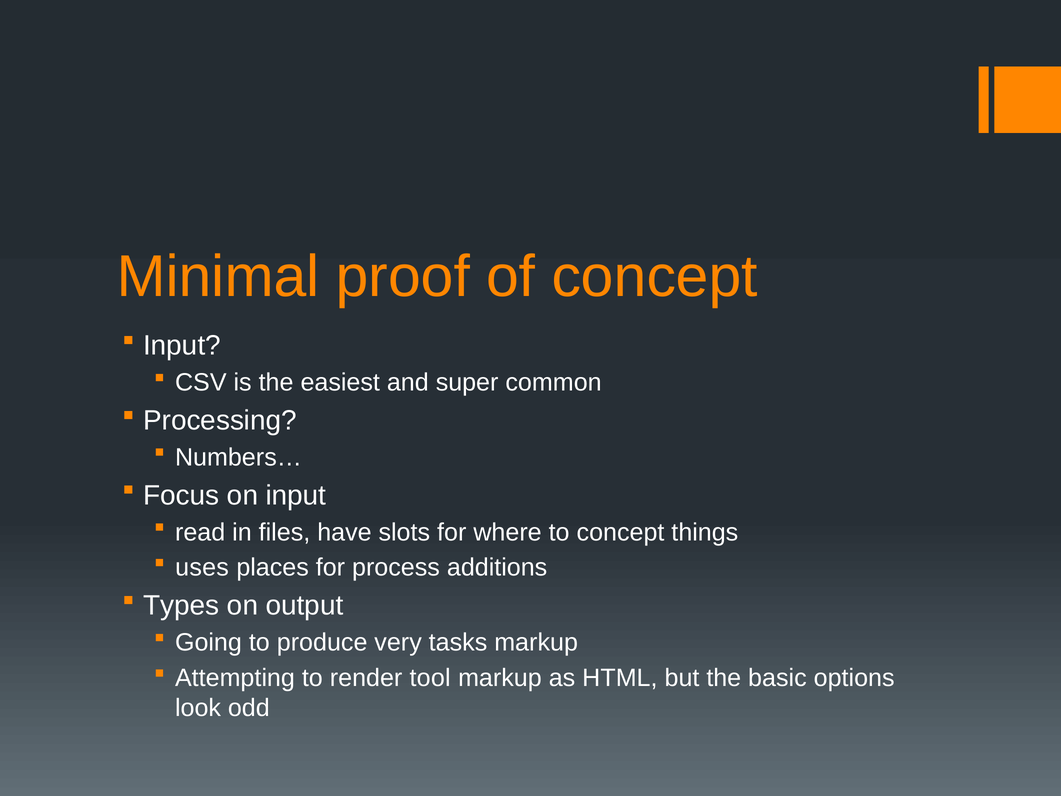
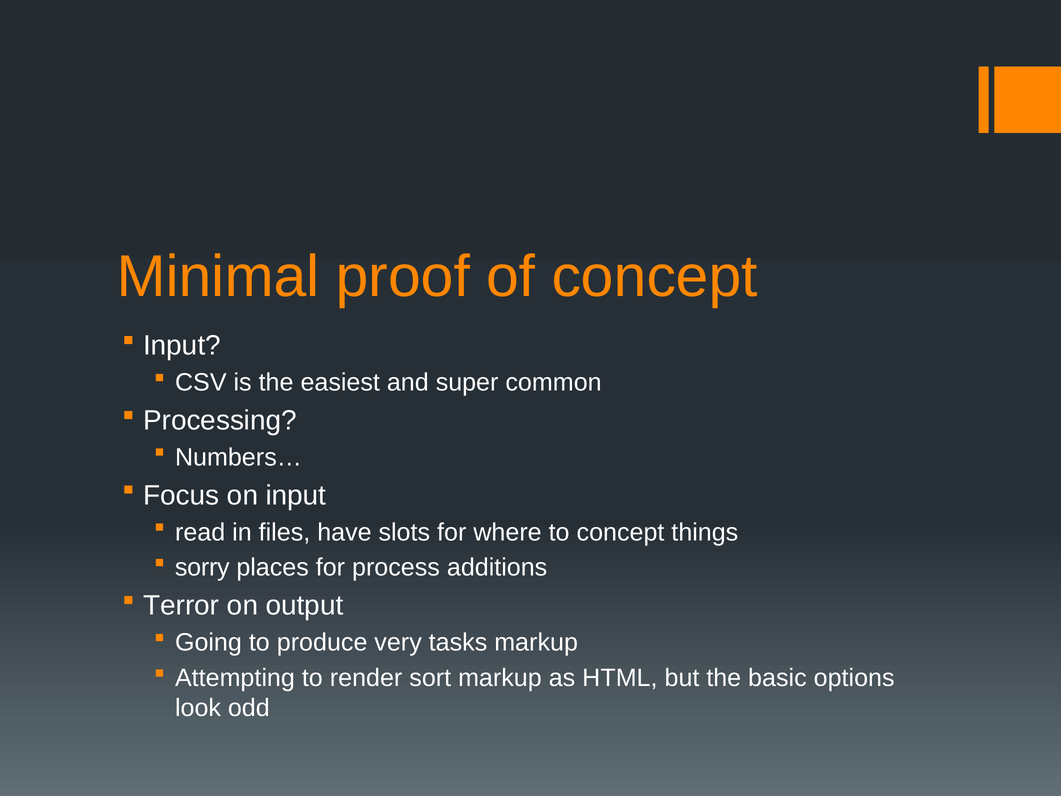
uses: uses -> sorry (202, 567)
Types: Types -> Terror (181, 605)
tool: tool -> sort (430, 678)
